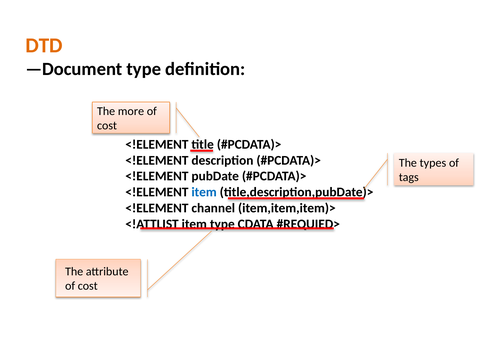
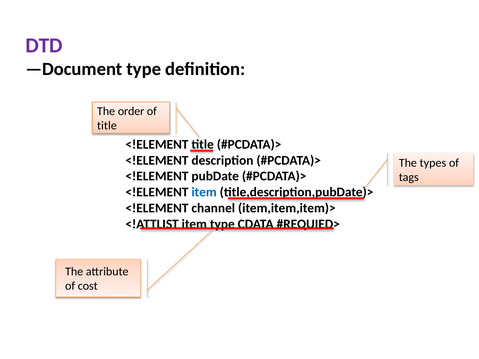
DTD colour: orange -> purple (44, 45)
more: more -> order (131, 111)
cost: cost -> title (107, 126)
